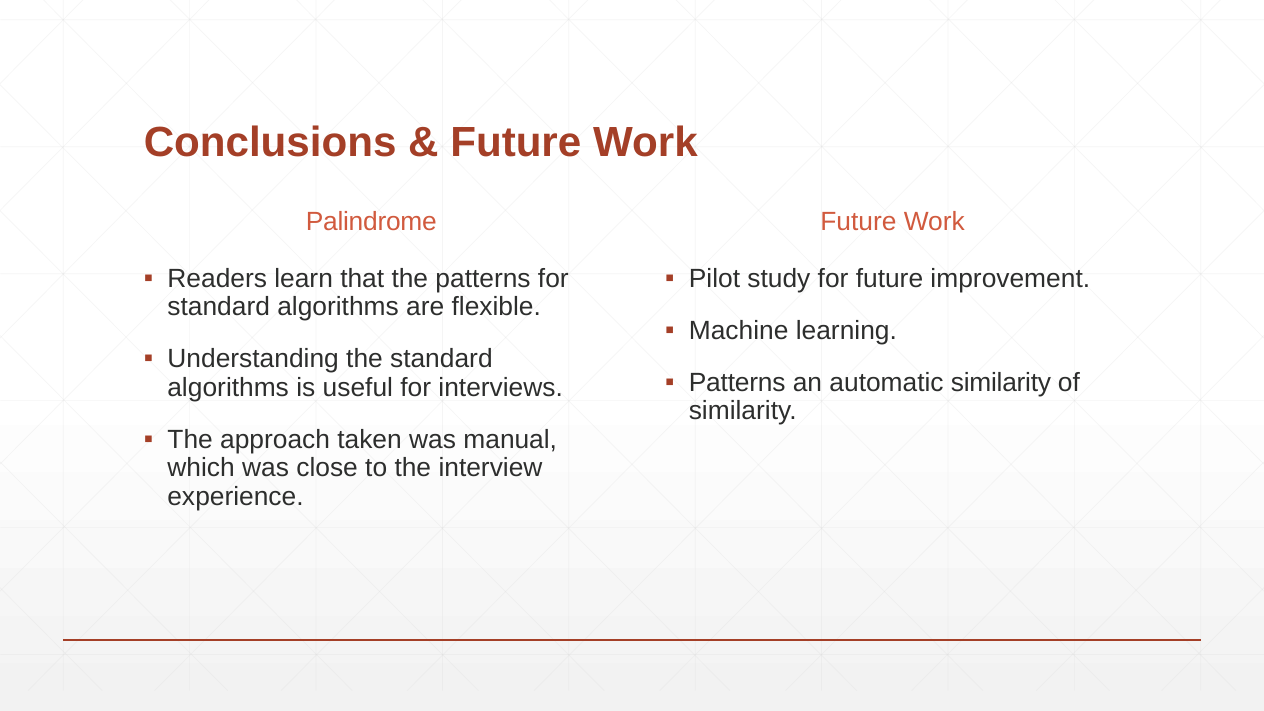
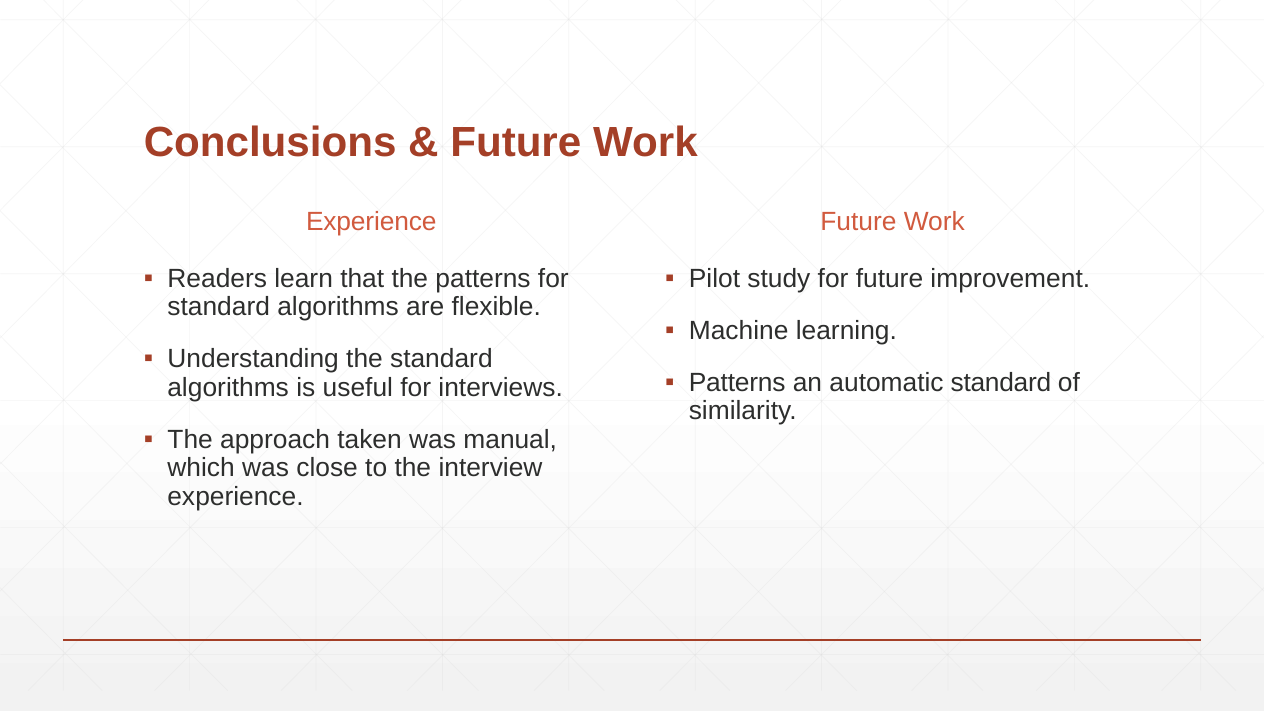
Palindrome: Palindrome -> Experience (371, 222)
automatic similarity: similarity -> standard (1001, 383)
